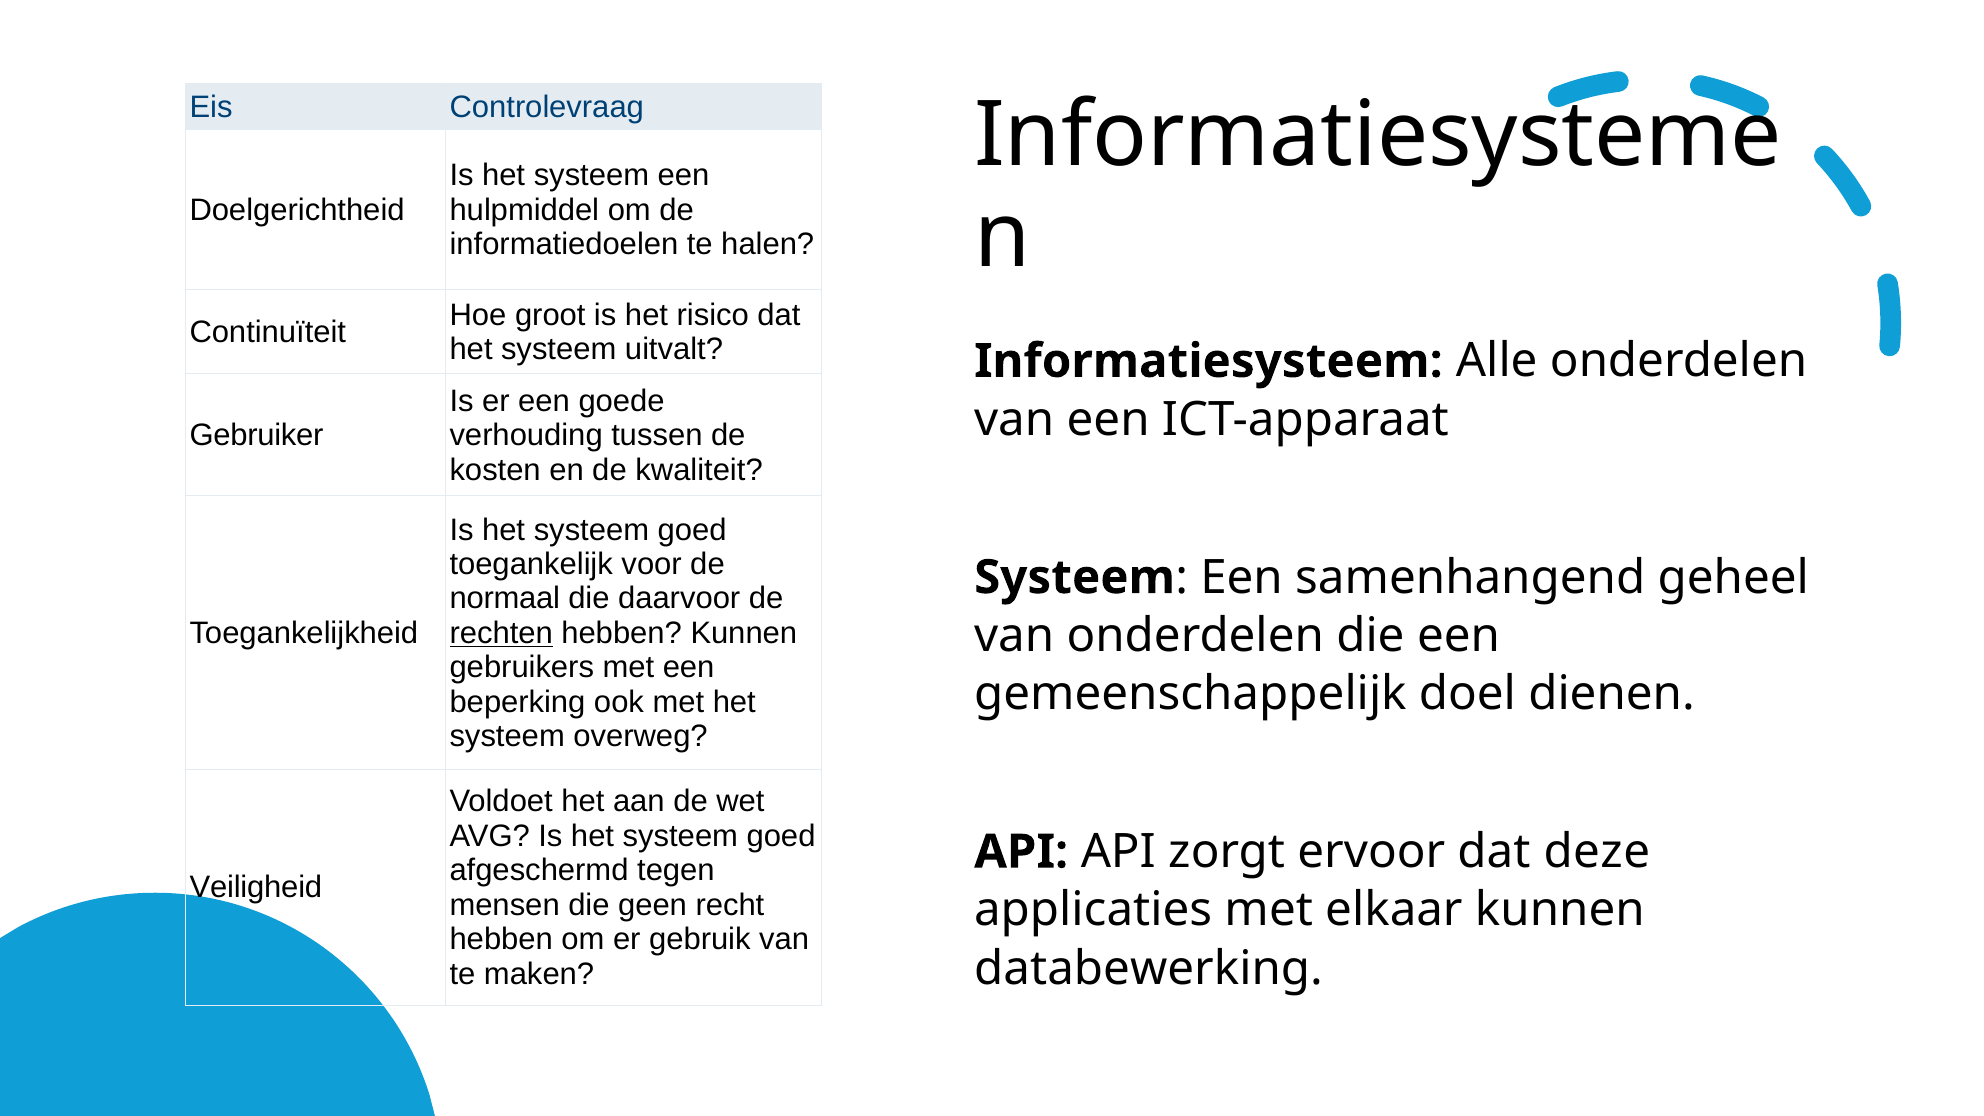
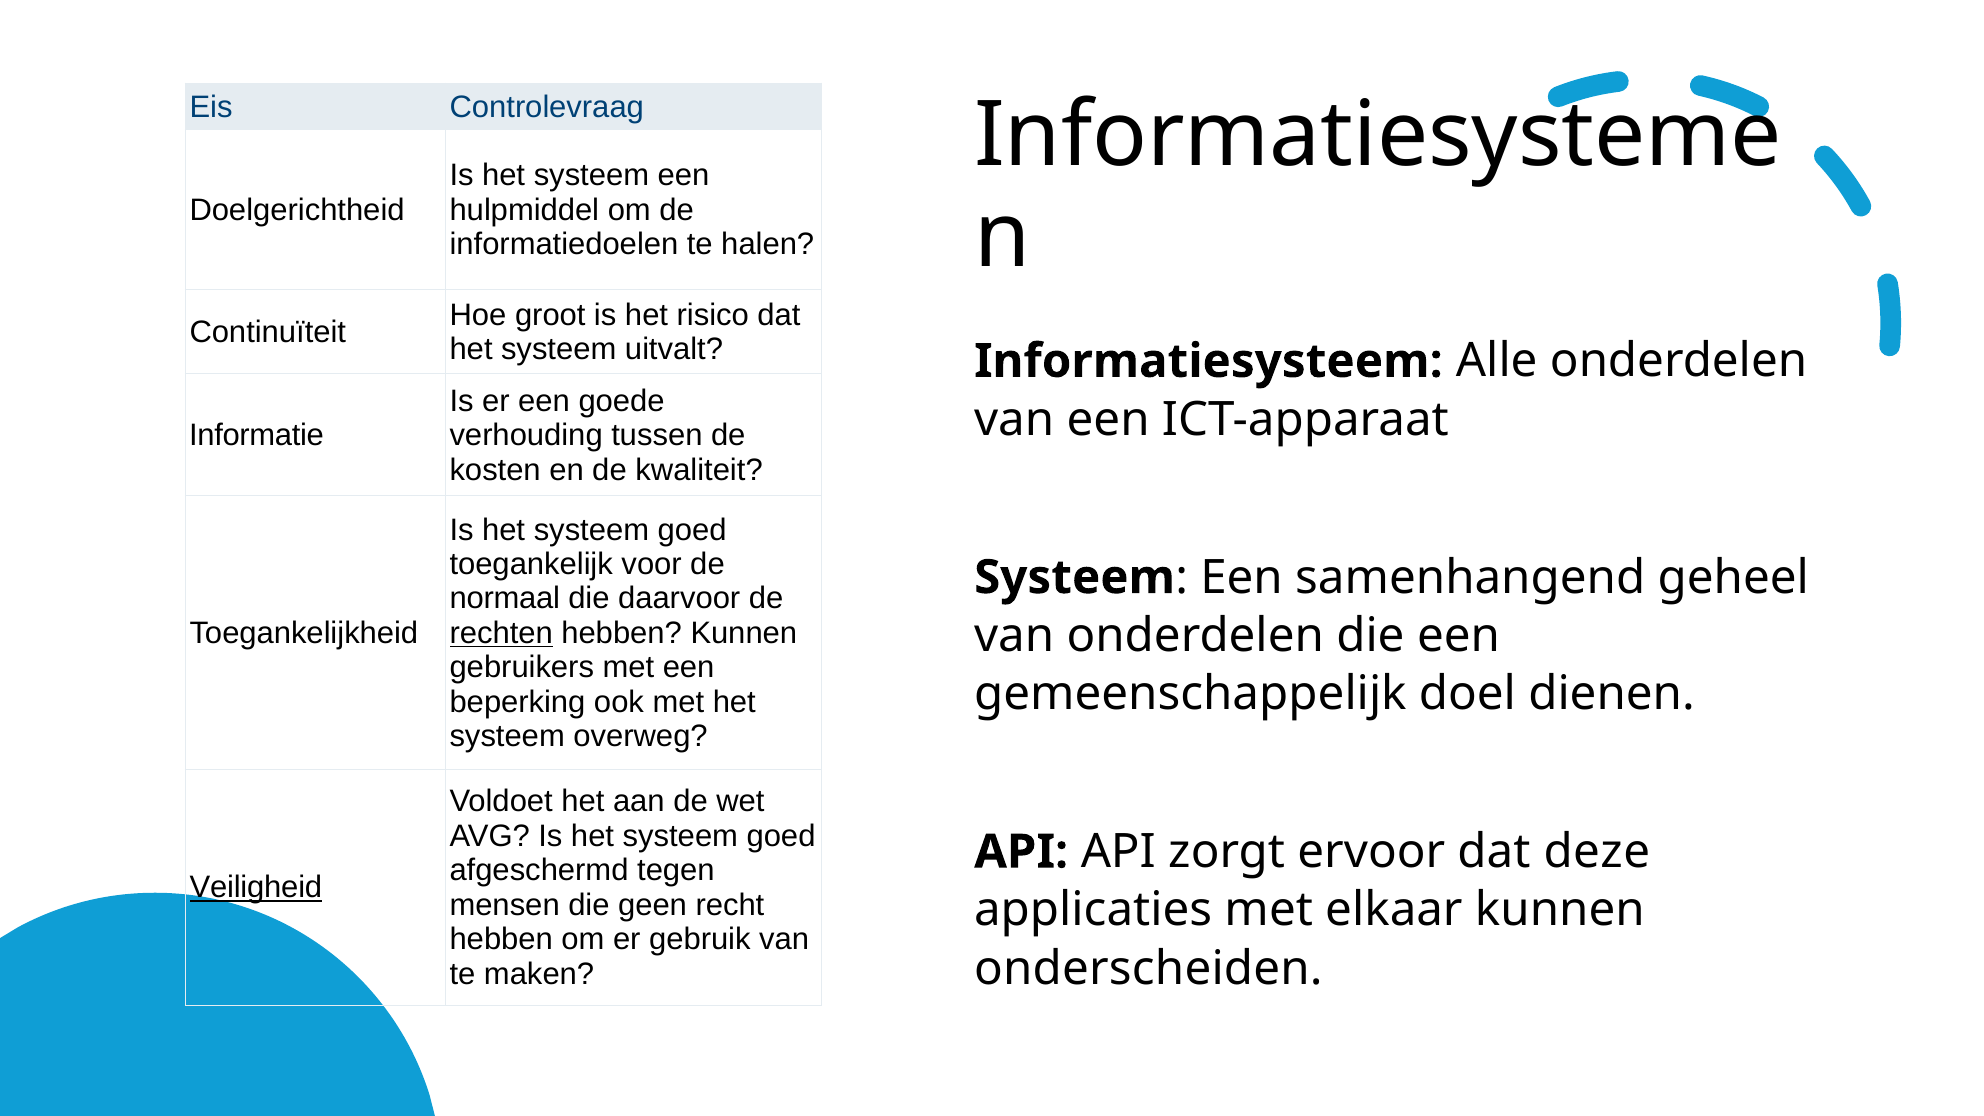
Gebruiker: Gebruiker -> Informatie (257, 435)
Veiligheid underline: none -> present (256, 888)
databewerking: databewerking -> onderscheiden (1148, 968)
